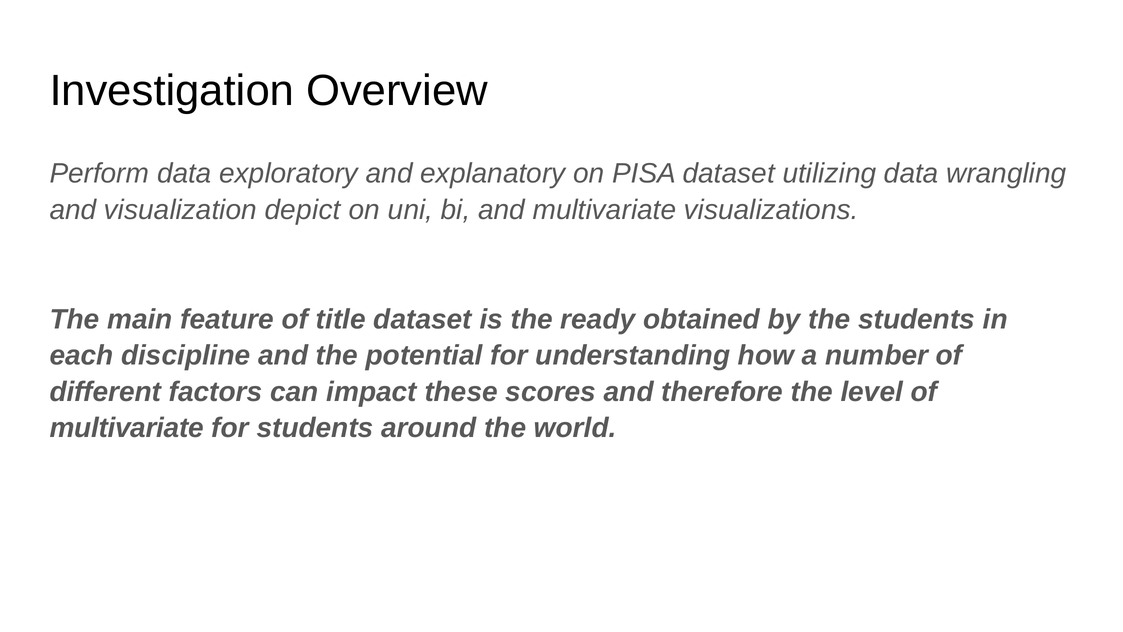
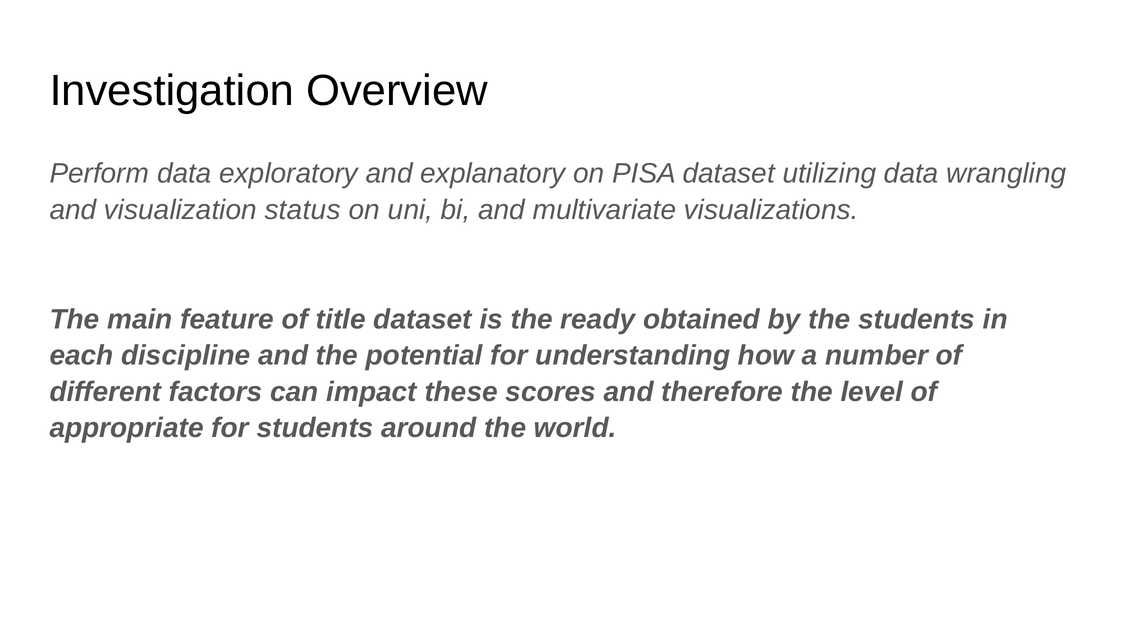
depict: depict -> status (303, 210)
multivariate: multivariate -> appropriate (127, 428)
